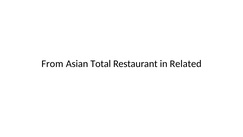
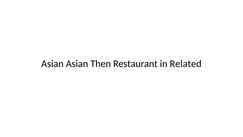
From: From -> Asian (52, 64)
Total: Total -> Then (101, 64)
